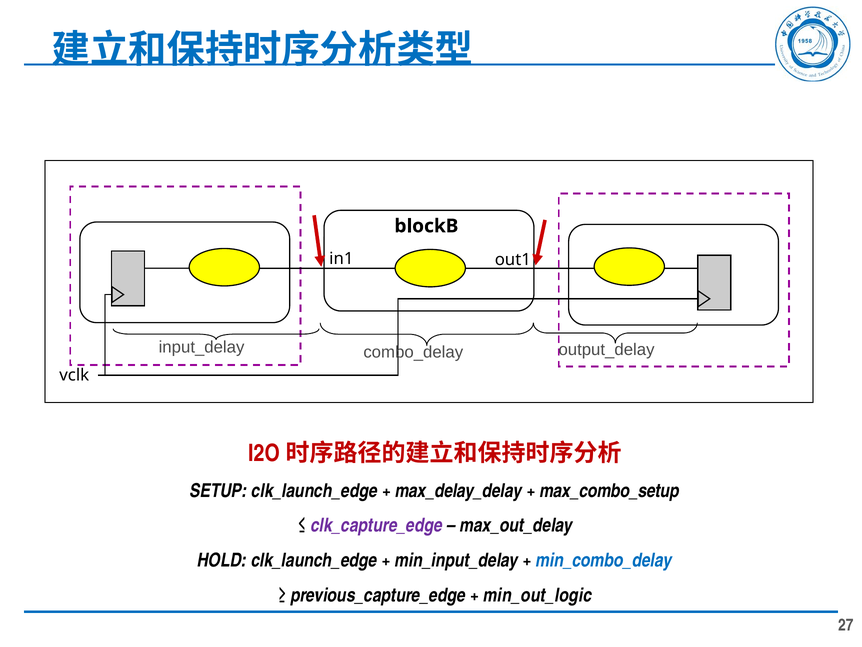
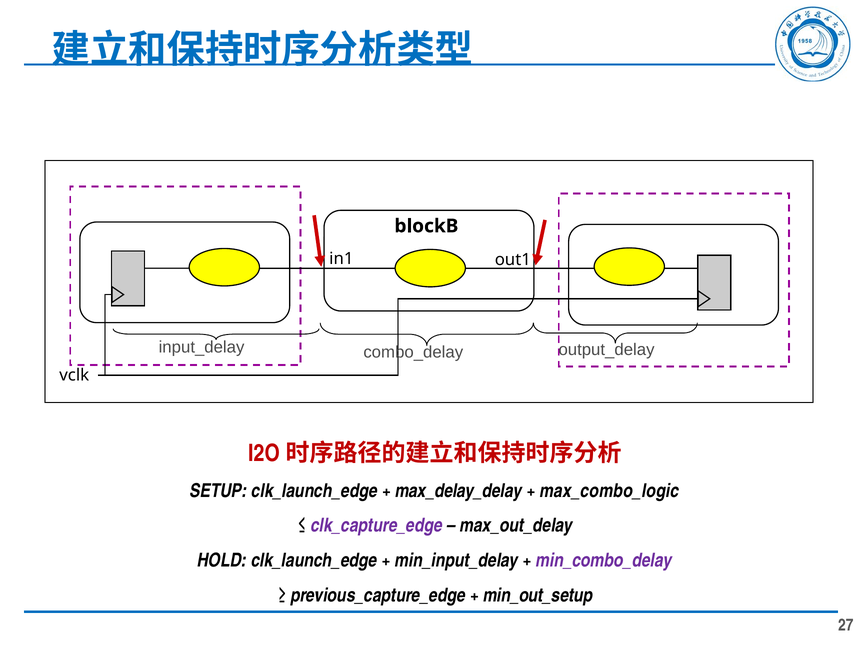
max_combo_setup: max_combo_setup -> max_combo_logic (609, 490)
min_combo_delay colour: blue -> purple (604, 560)
min_out_logic: min_out_logic -> min_out_setup (538, 595)
